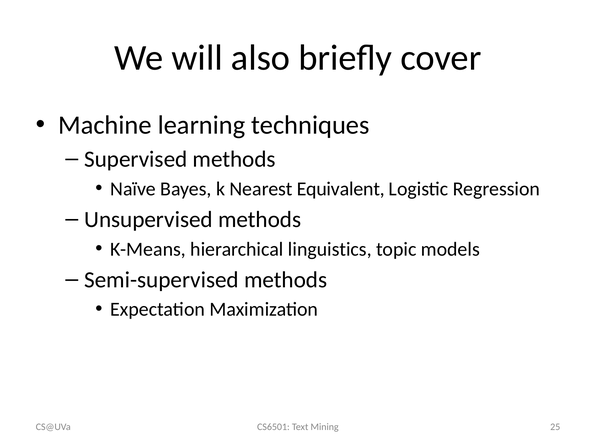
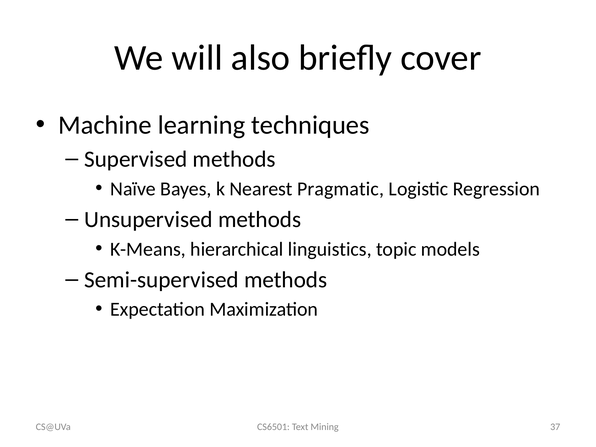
Equivalent: Equivalent -> Pragmatic (341, 189)
25: 25 -> 37 (555, 427)
